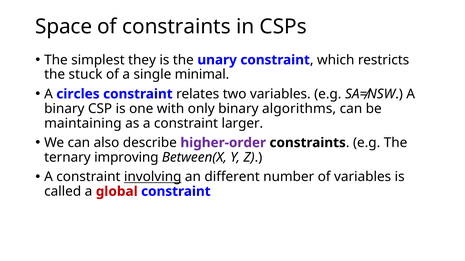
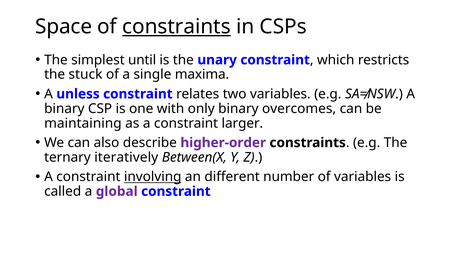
constraints underline: none -> present (176, 27)
they: they -> until (142, 60)
minimal: minimal -> maxima (202, 75)
circles: circles -> unless (78, 94)
algorithms: algorithms -> overcomes (299, 109)
improving: improving -> iteratively (126, 158)
global colour: red -> purple (117, 192)
